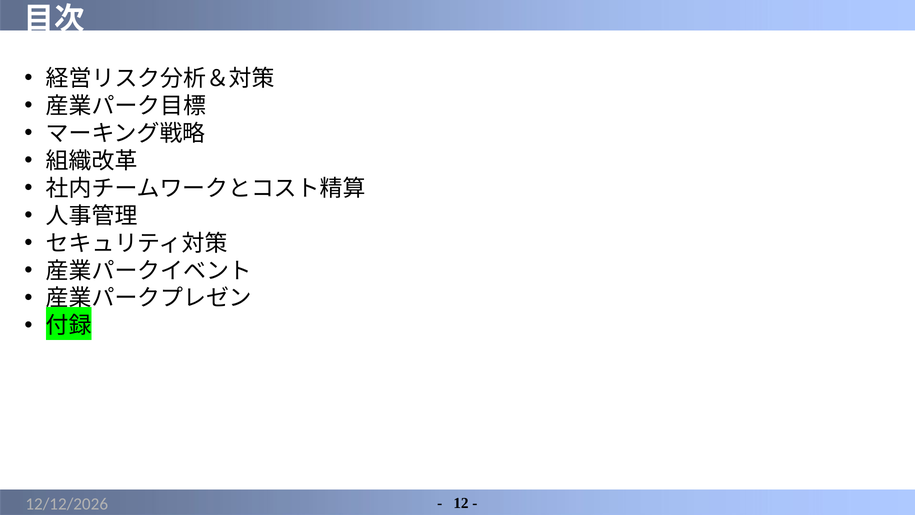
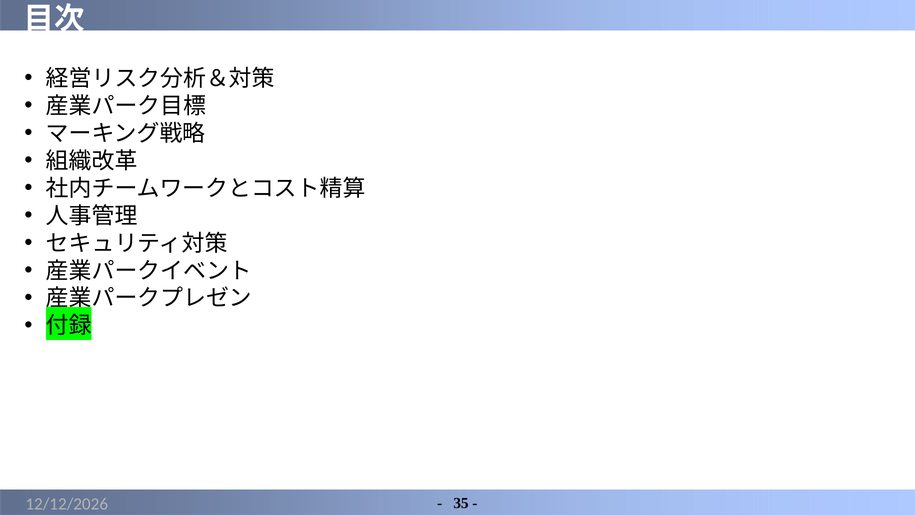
12: 12 -> 35 (461, 503)
